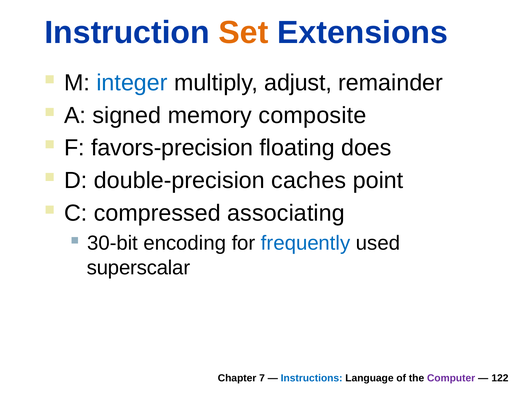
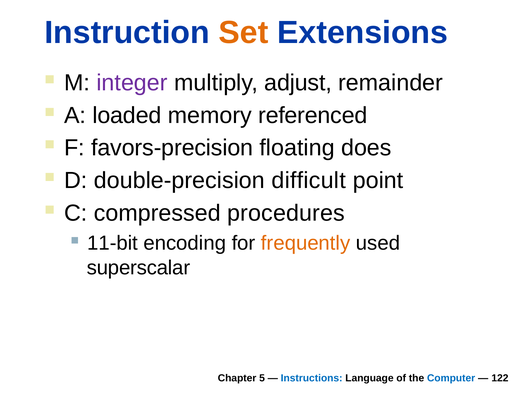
integer colour: blue -> purple (132, 83)
signed: signed -> loaded (127, 115)
composite: composite -> referenced (313, 115)
caches: caches -> difficult (309, 181)
associating: associating -> procedures (286, 213)
30-bit: 30-bit -> 11-bit (112, 243)
frequently colour: blue -> orange (306, 243)
7: 7 -> 5 (262, 378)
Computer colour: purple -> blue (451, 378)
